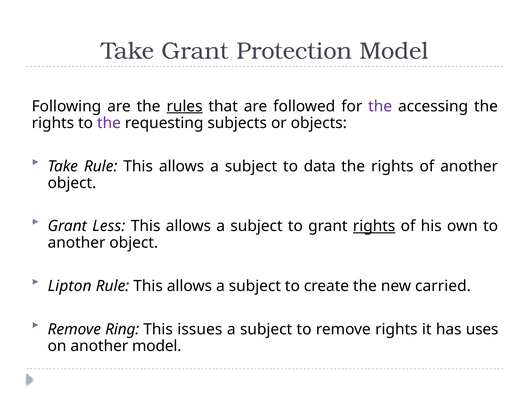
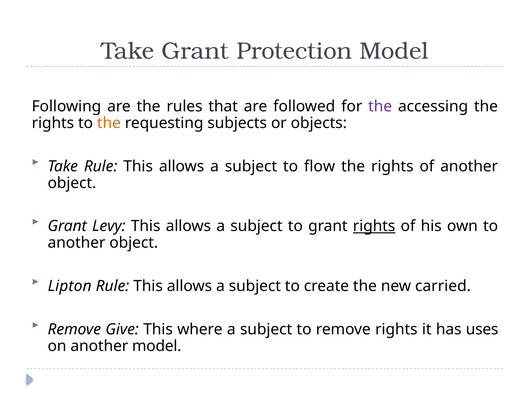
rules underline: present -> none (185, 106)
the colour: purple -> orange (109, 123)
data: data -> flow (320, 166)
Less: Less -> Levy (109, 226)
Ring: Ring -> Give (122, 329)
issues: issues -> where (200, 329)
